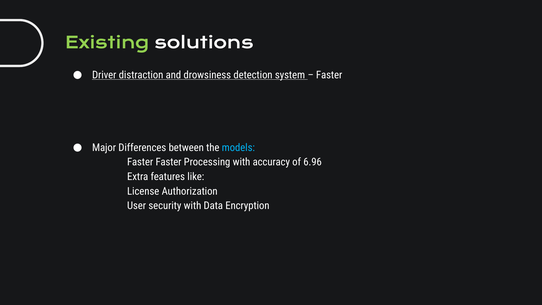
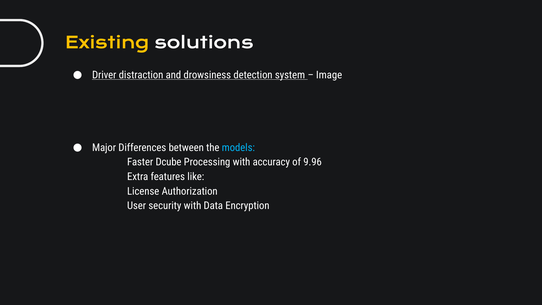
Existing colour: light green -> yellow (107, 43)
Faster: Faster -> Image (329, 75)
Faster Faster: Faster -> Dcube (168, 162)
6.96: 6.96 -> 9.96 (313, 162)
